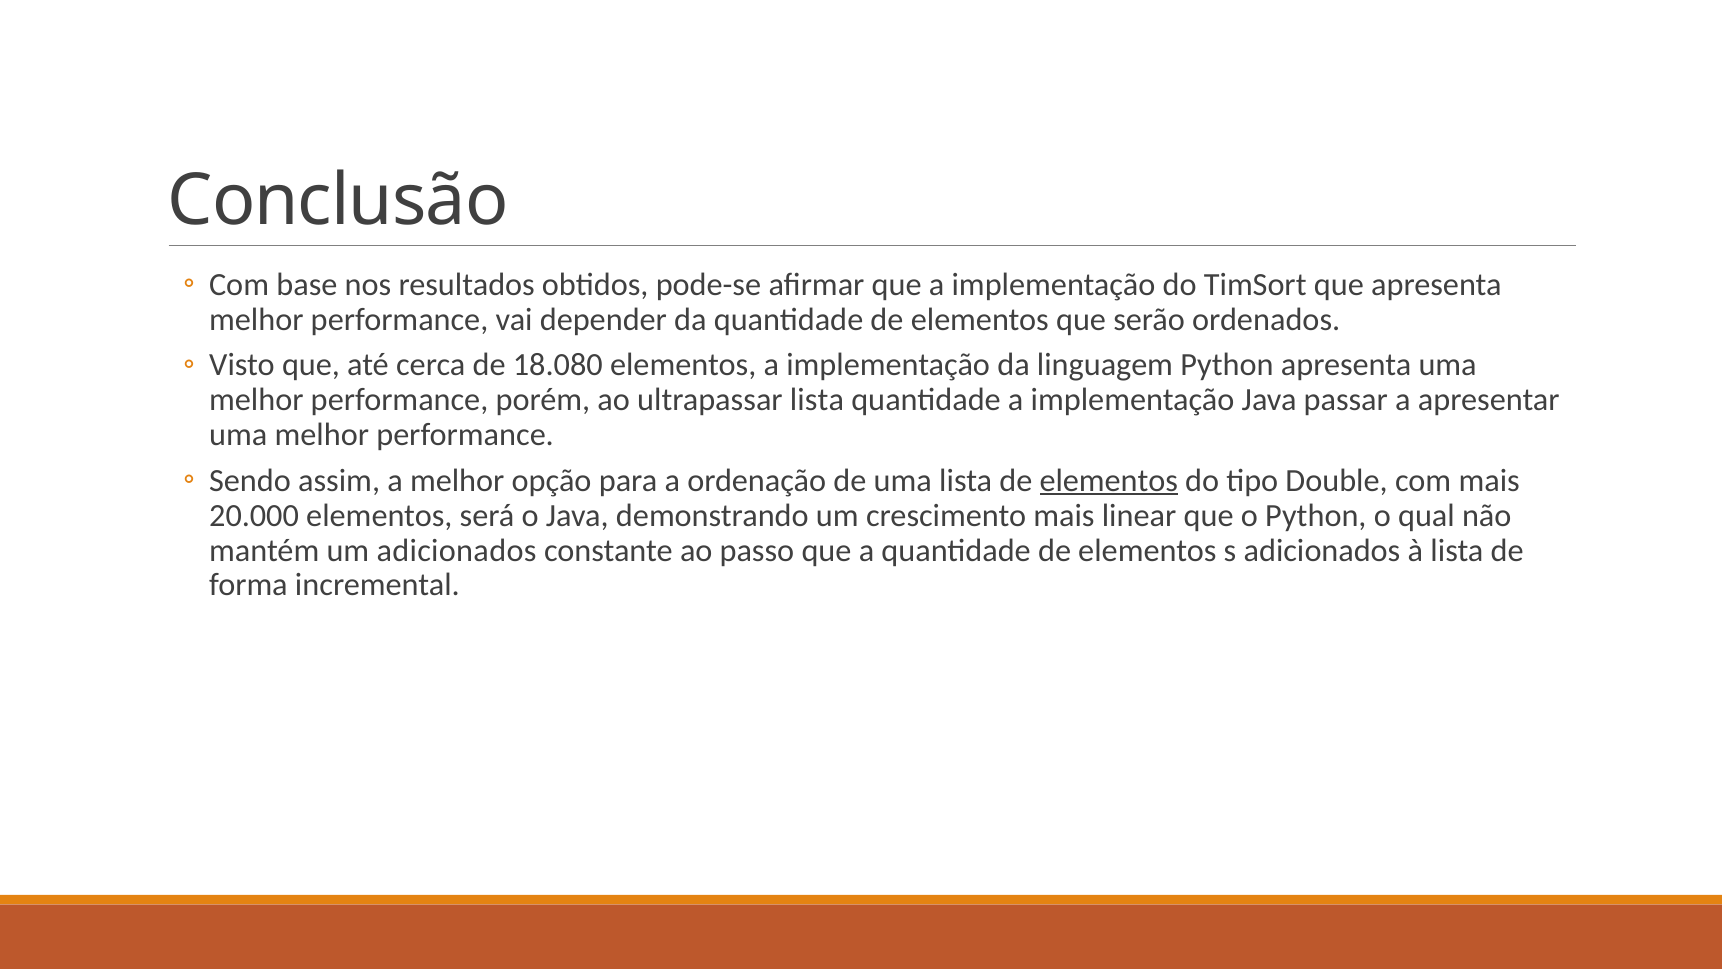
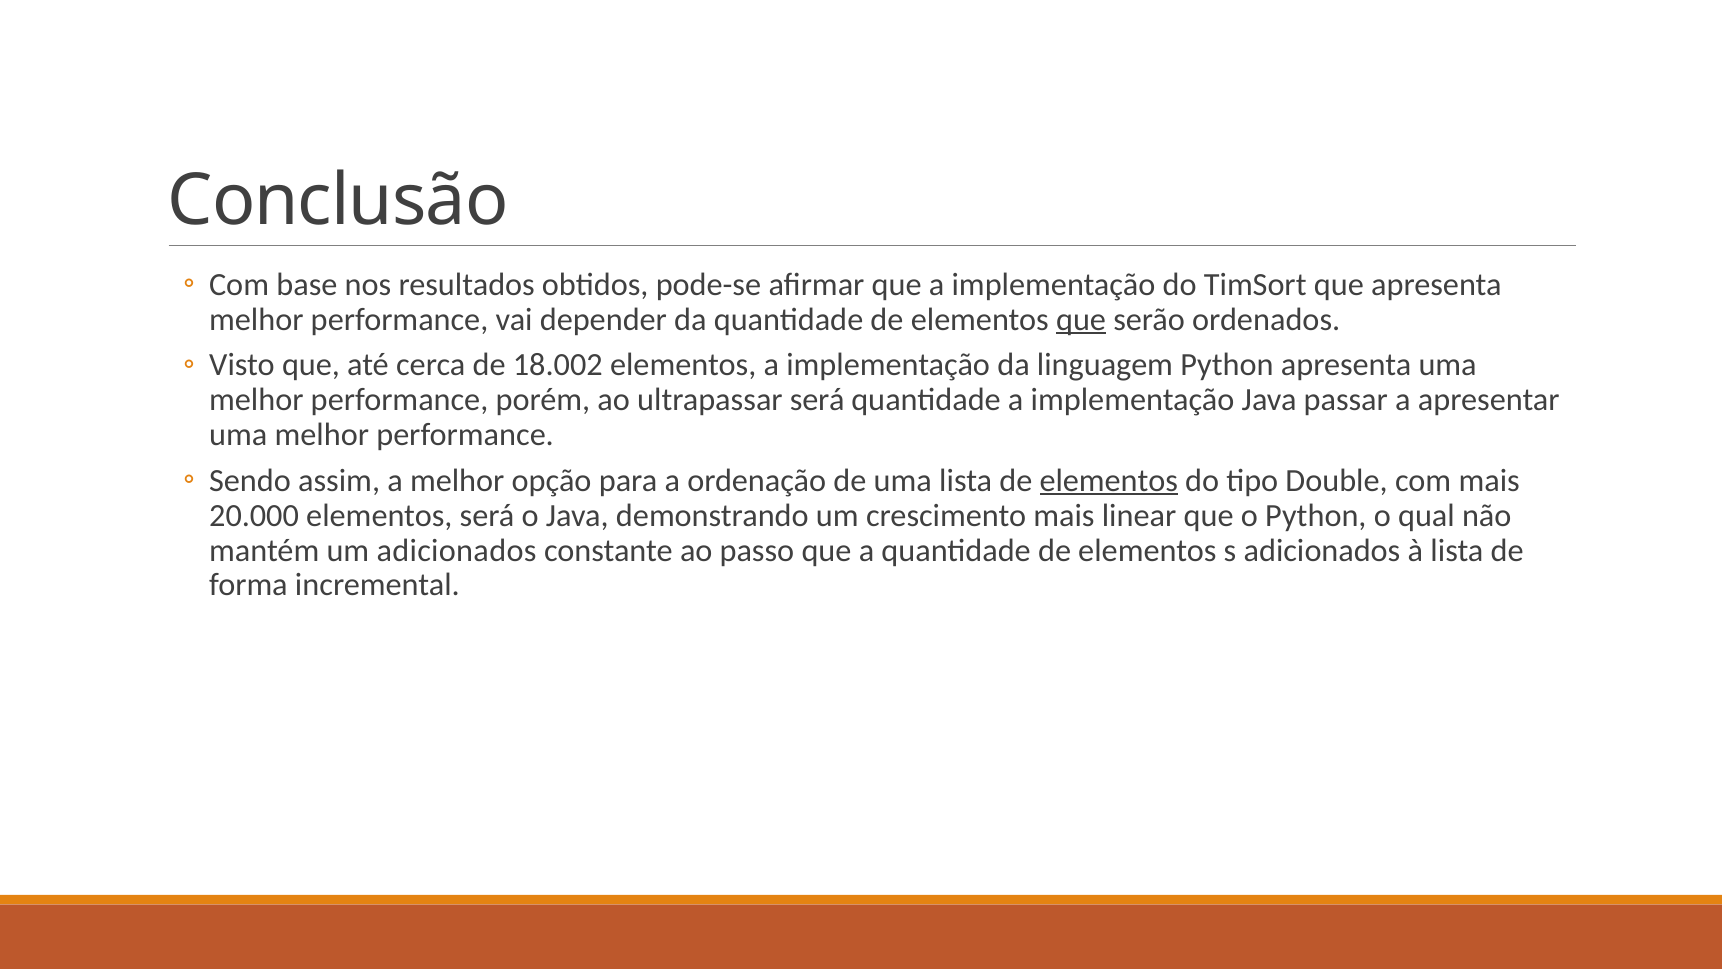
que underline: none -> present (1081, 319)
18.080: 18.080 -> 18.002 (558, 365)
ultrapassar lista: lista -> será (817, 400)
